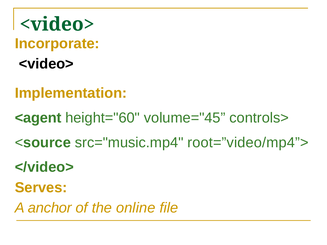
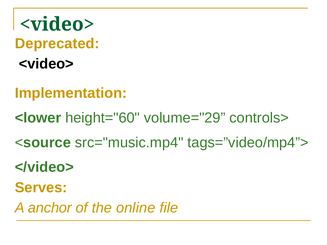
Incorporate: Incorporate -> Deprecated (57, 44)
<agent: <agent -> <lower (38, 118)
volume="45: volume="45 -> volume="29 (185, 118)
root=”video/mp4”>: root=”video/mp4”> -> tags=”video/mp4”> (248, 143)
